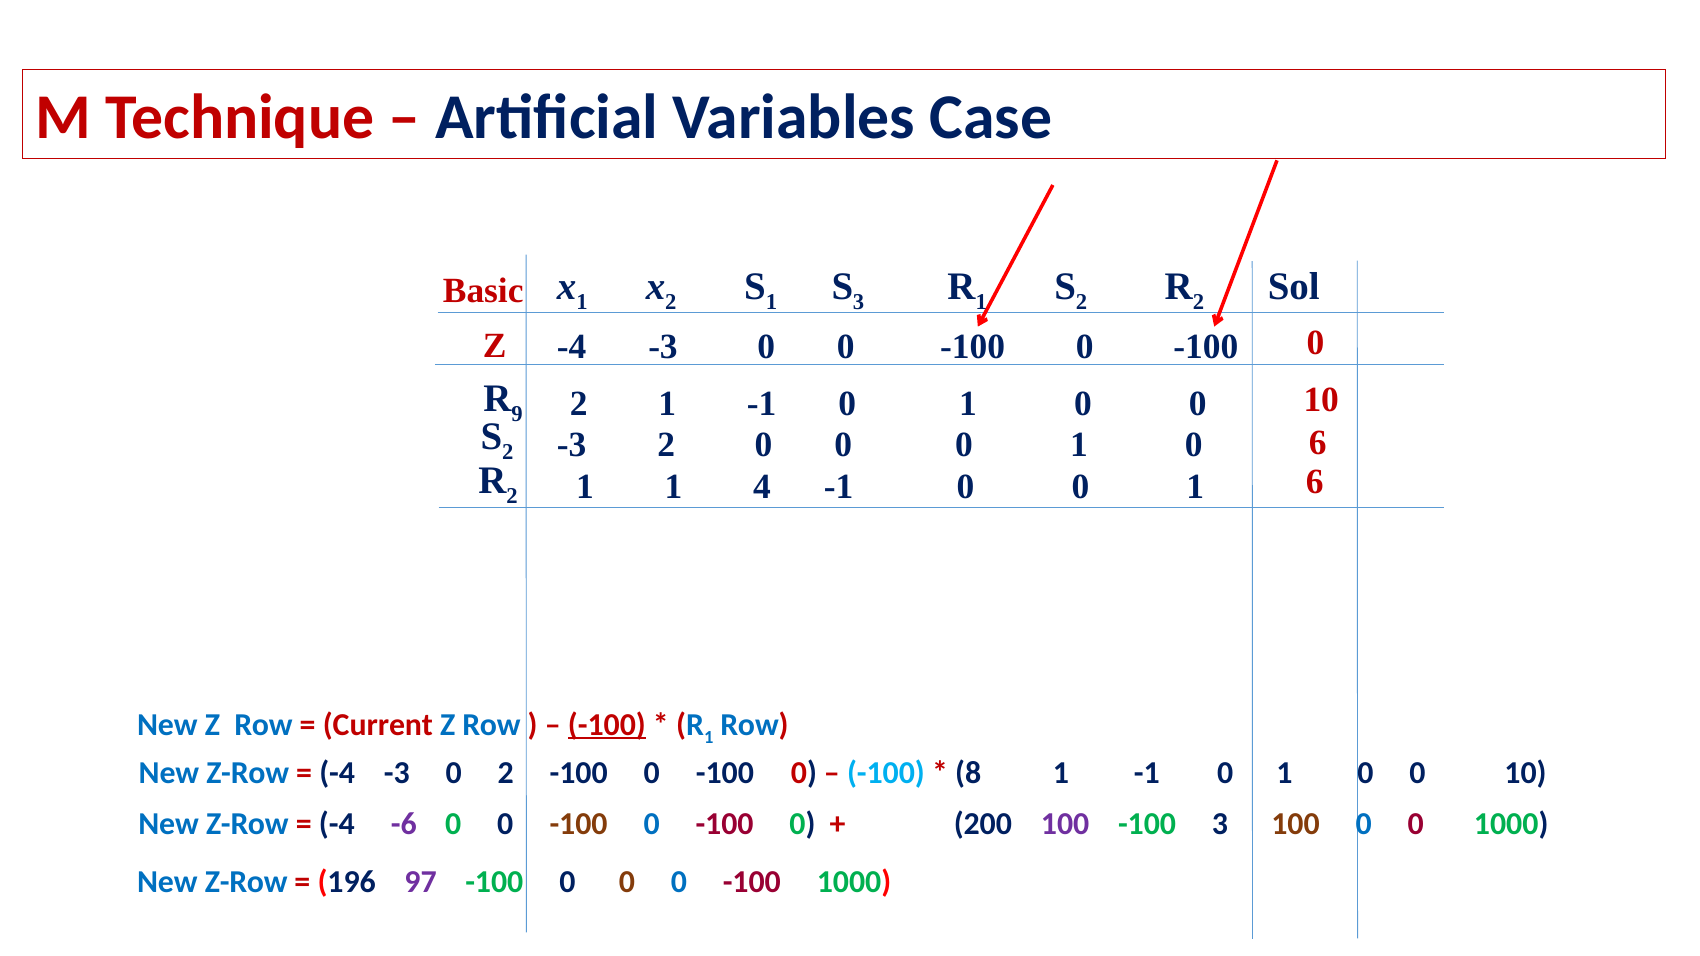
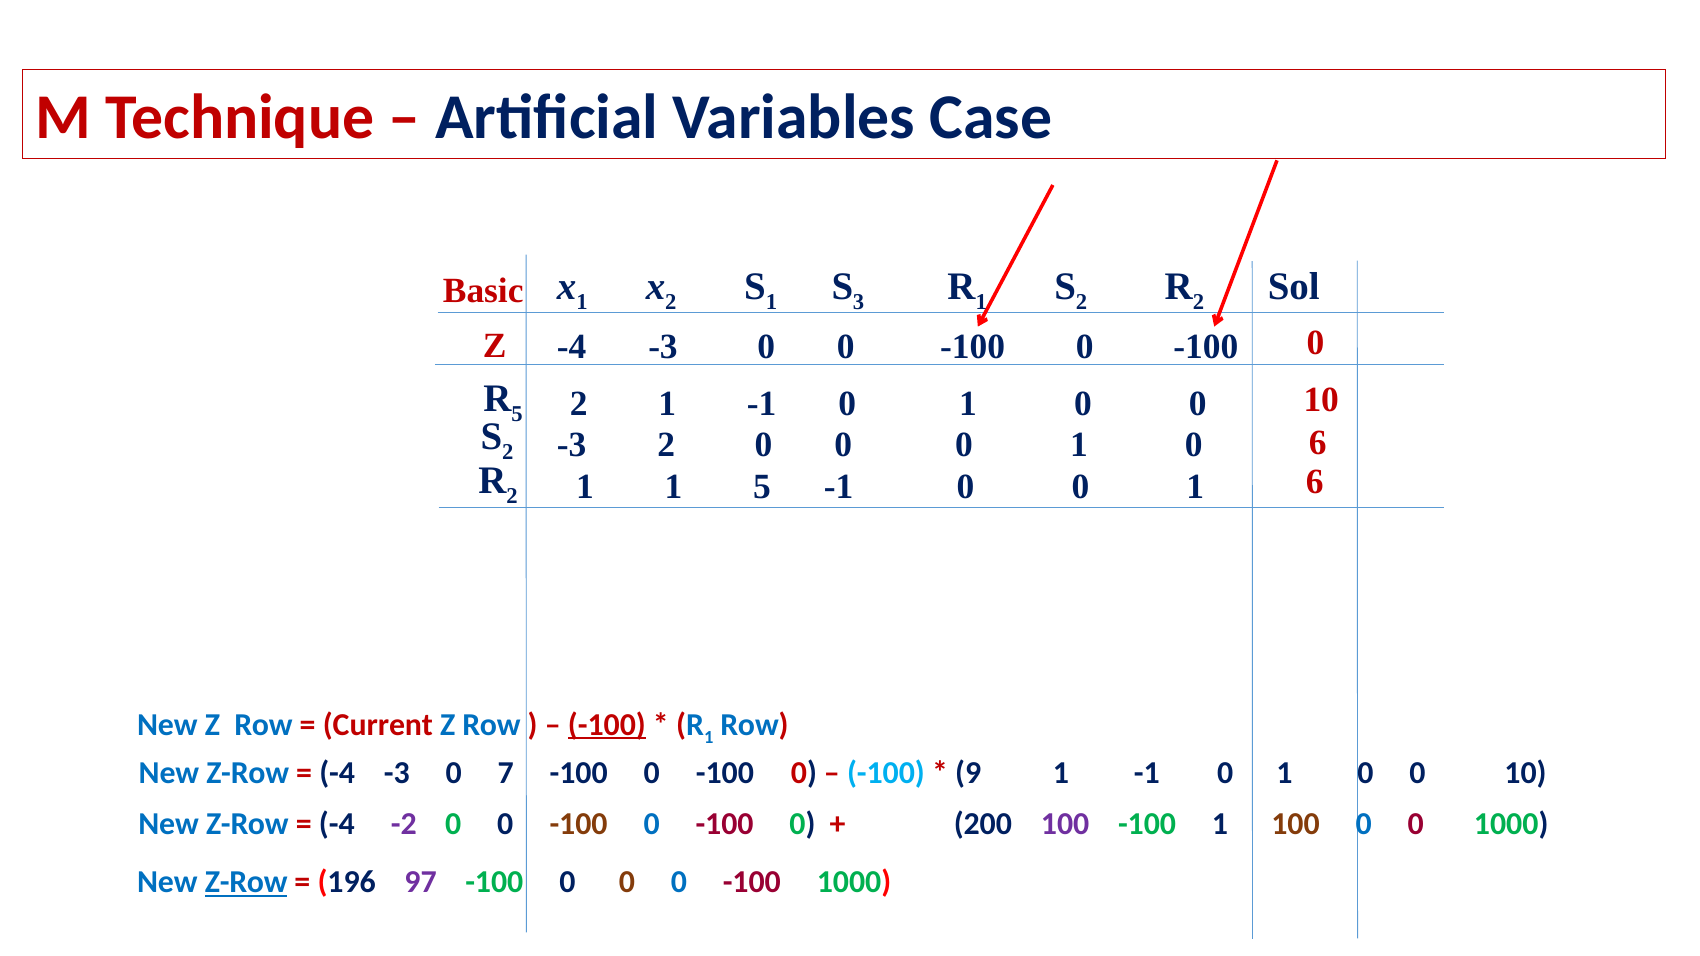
9: 9 -> 5 (517, 414)
1 4: 4 -> 5 (762, 487)
-3 0 2: 2 -> 7 (506, 773)
8: 8 -> 9 (968, 773)
-6: -6 -> -2 (404, 824)
-100 3: 3 -> 1 (1220, 824)
Z-Row underline: none -> present (246, 882)
